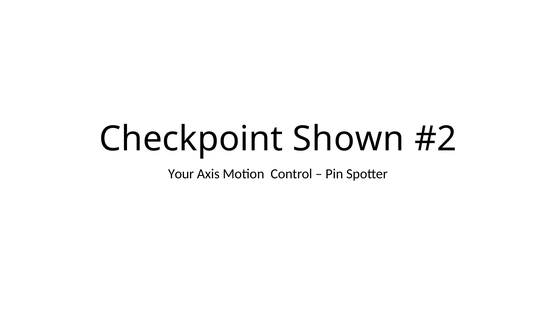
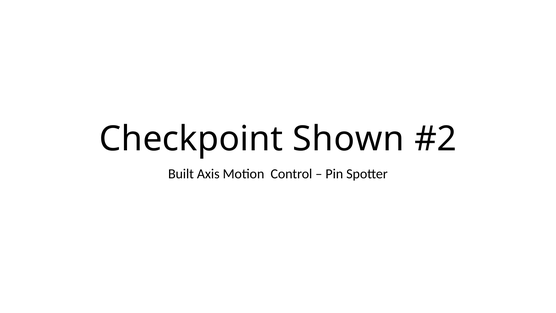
Your: Your -> Built (181, 174)
